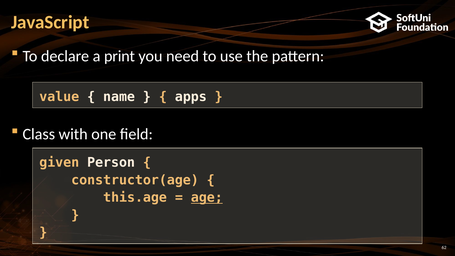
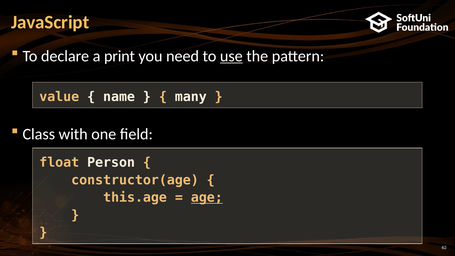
use underline: none -> present (231, 56)
apps: apps -> many (191, 97)
given: given -> float (59, 163)
